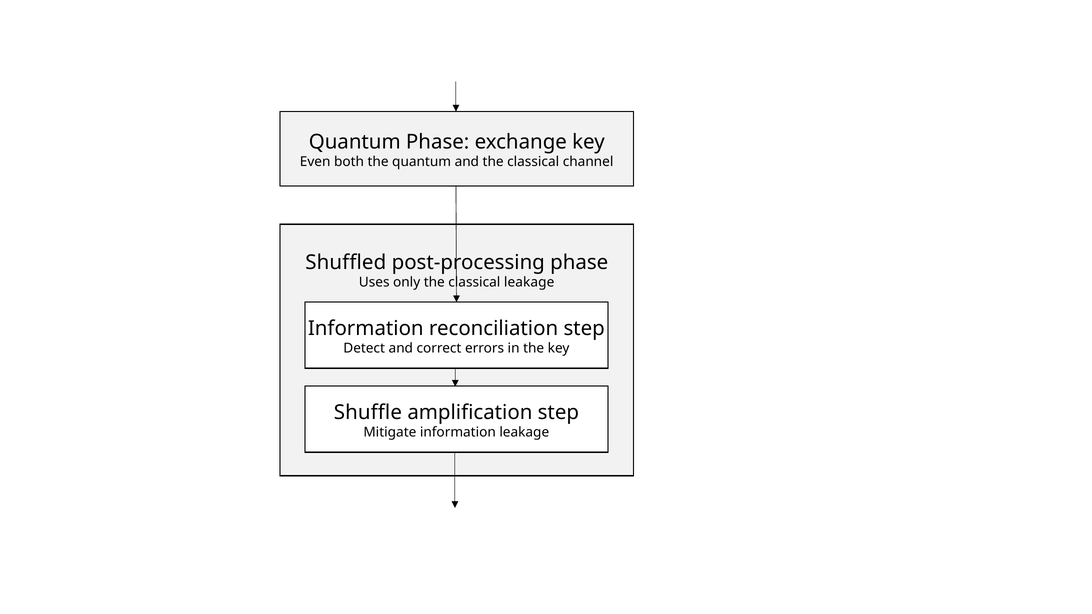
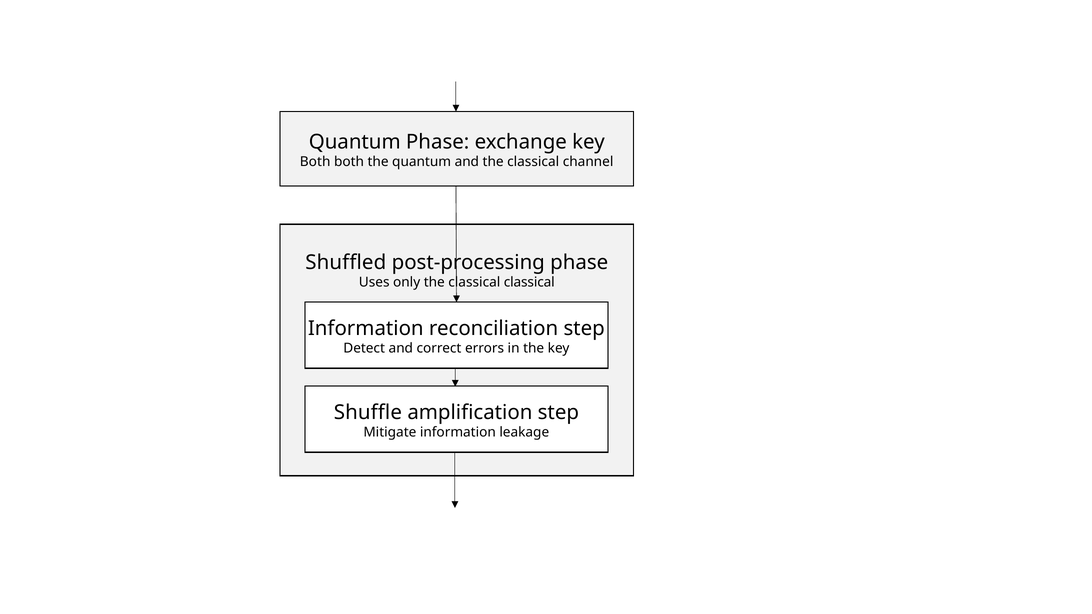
Even: Even -> Both (315, 162)
classical leakage: leakage -> classical (529, 283)
